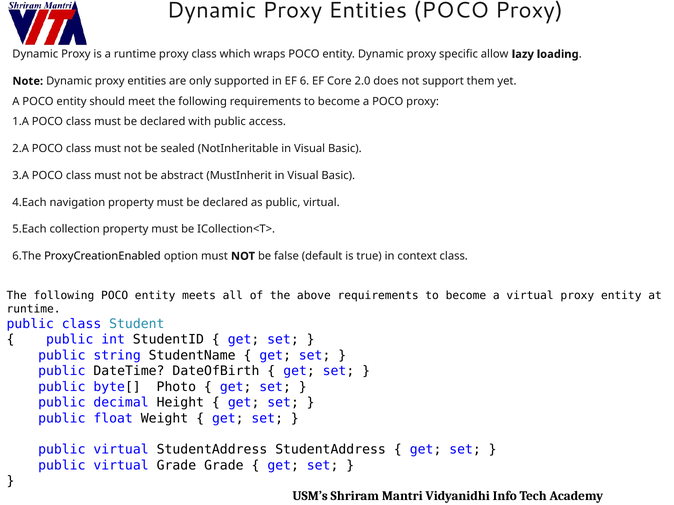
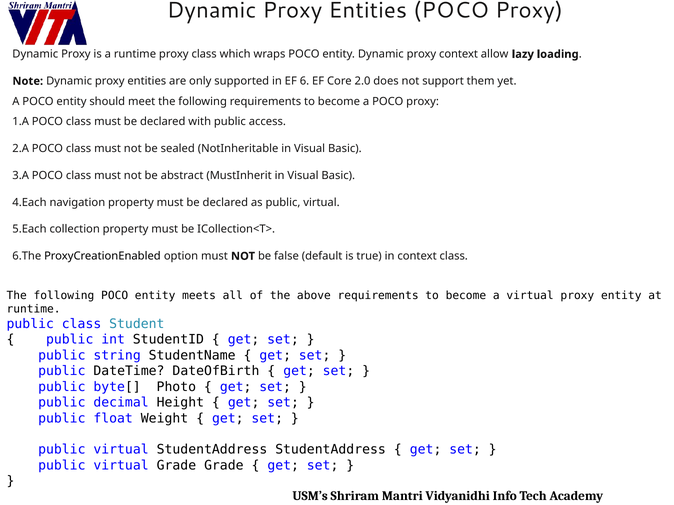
proxy specific: specific -> context (459, 54)
